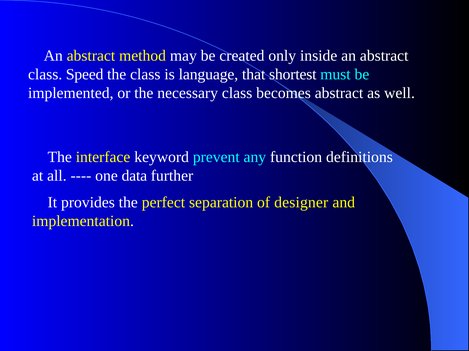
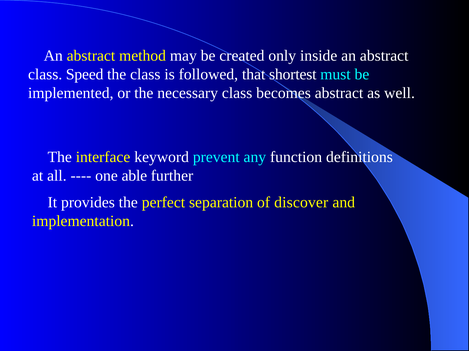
language: language -> followed (208, 75)
data: data -> able (134, 176)
designer: designer -> discover (301, 203)
